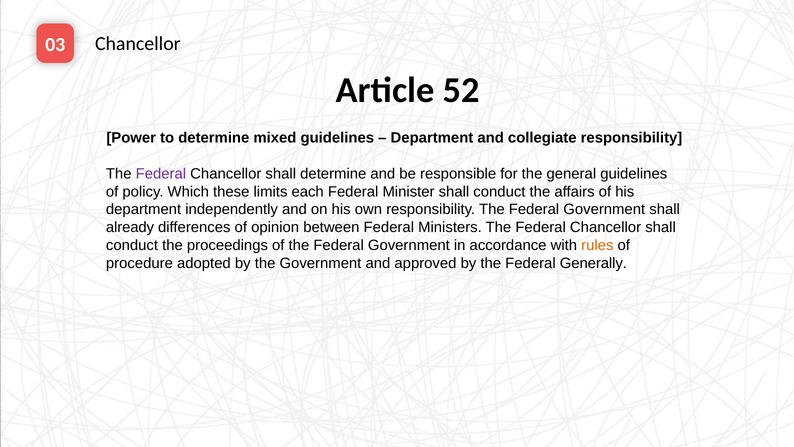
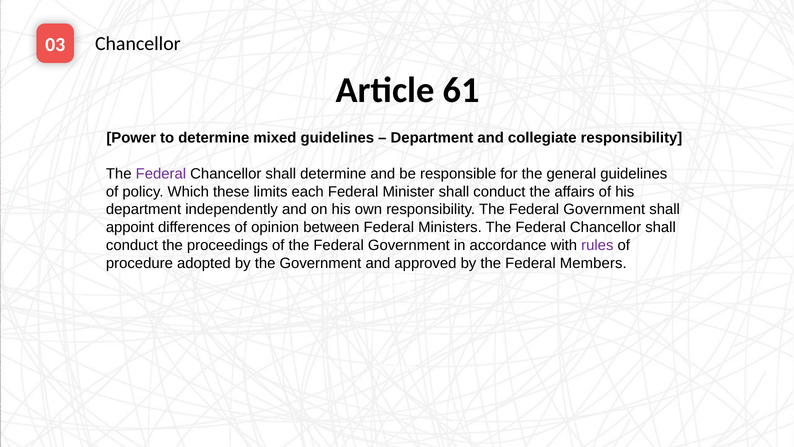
52: 52 -> 61 (461, 90)
already: already -> appoint (130, 227)
rules colour: orange -> purple (597, 245)
Generally: Generally -> Members (593, 263)
